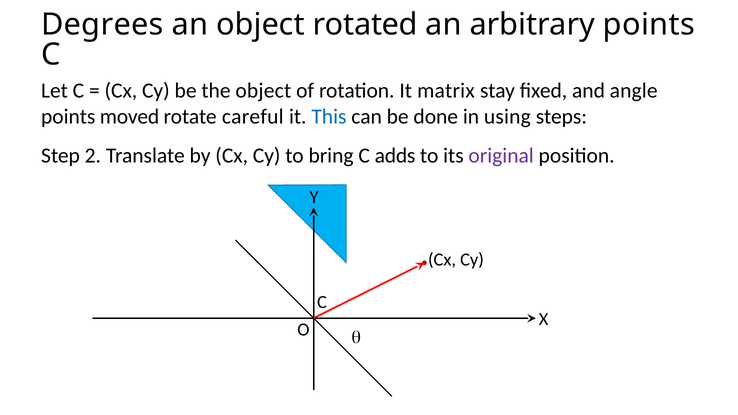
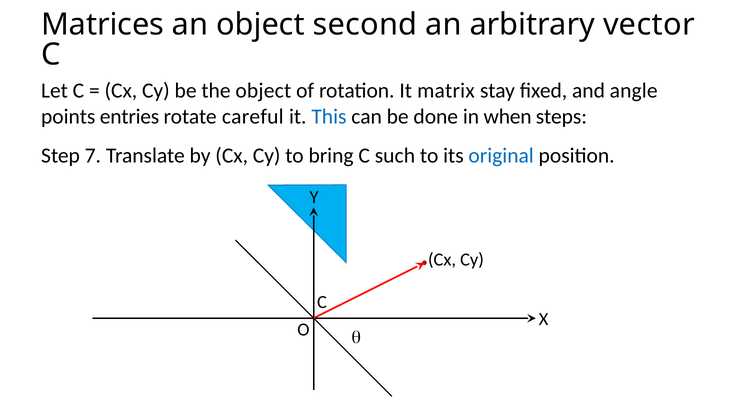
Degrees: Degrees -> Matrices (103, 25)
rotated: rotated -> second (365, 25)
arbitrary points: points -> vector (649, 25)
moved: moved -> entries (130, 117)
using: using -> when (508, 117)
2: 2 -> 7 (93, 156)
adds: adds -> such (395, 156)
original colour: purple -> blue (501, 156)
